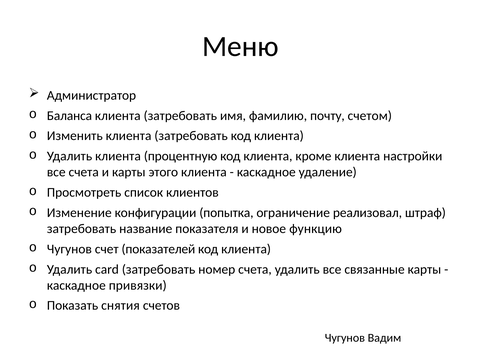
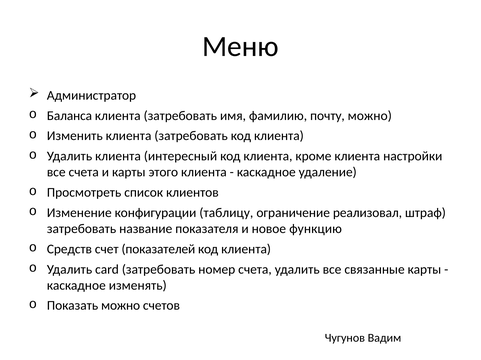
почту счетом: счетом -> можно (370, 116)
процентную: процентную -> интересный (181, 156)
попытка: попытка -> таблицу (226, 213)
Чугунов: Чугунов -> Средств (69, 250)
привязки: привязки -> изменять (138, 286)
Показать снятия: снятия -> можно (121, 306)
